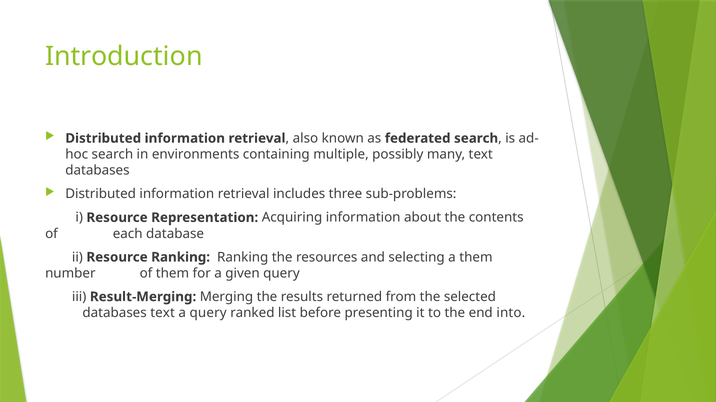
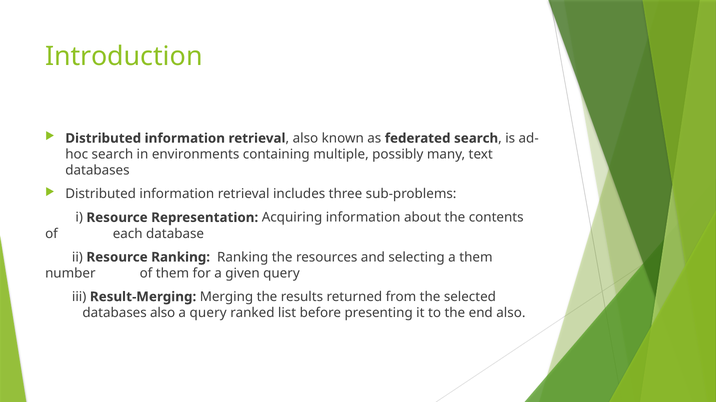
databases text: text -> also (163, 313)
end into: into -> also (511, 313)
